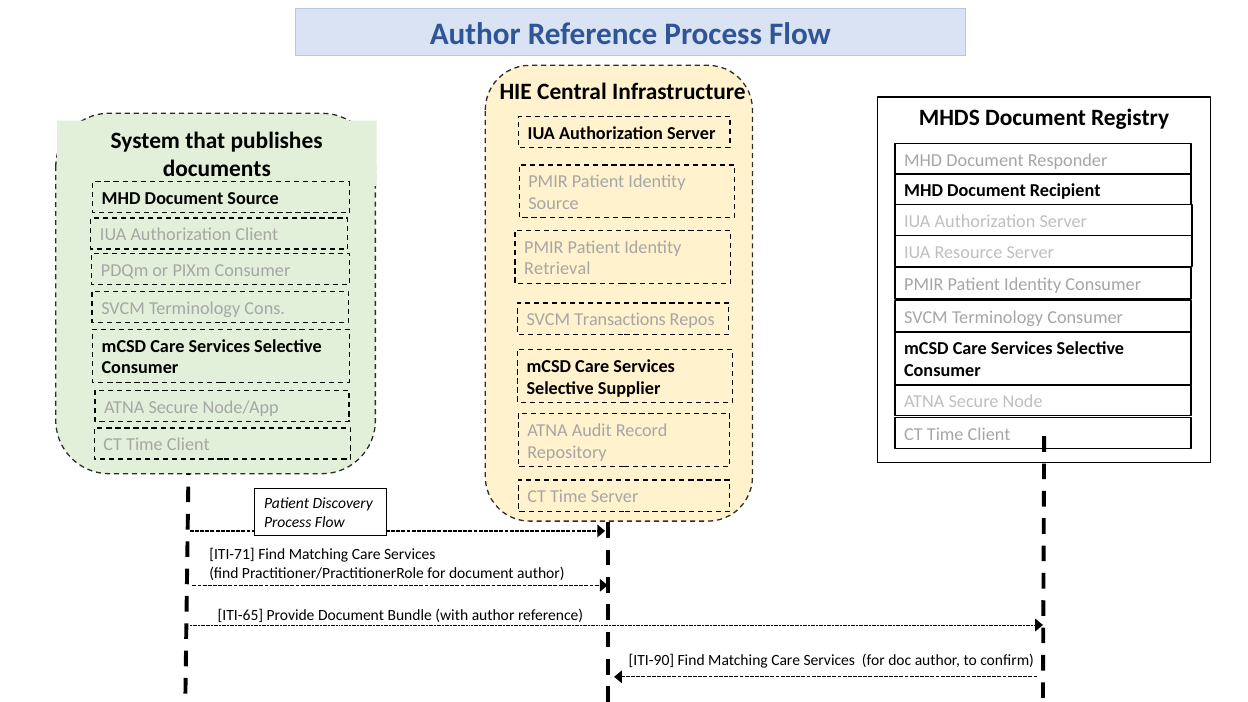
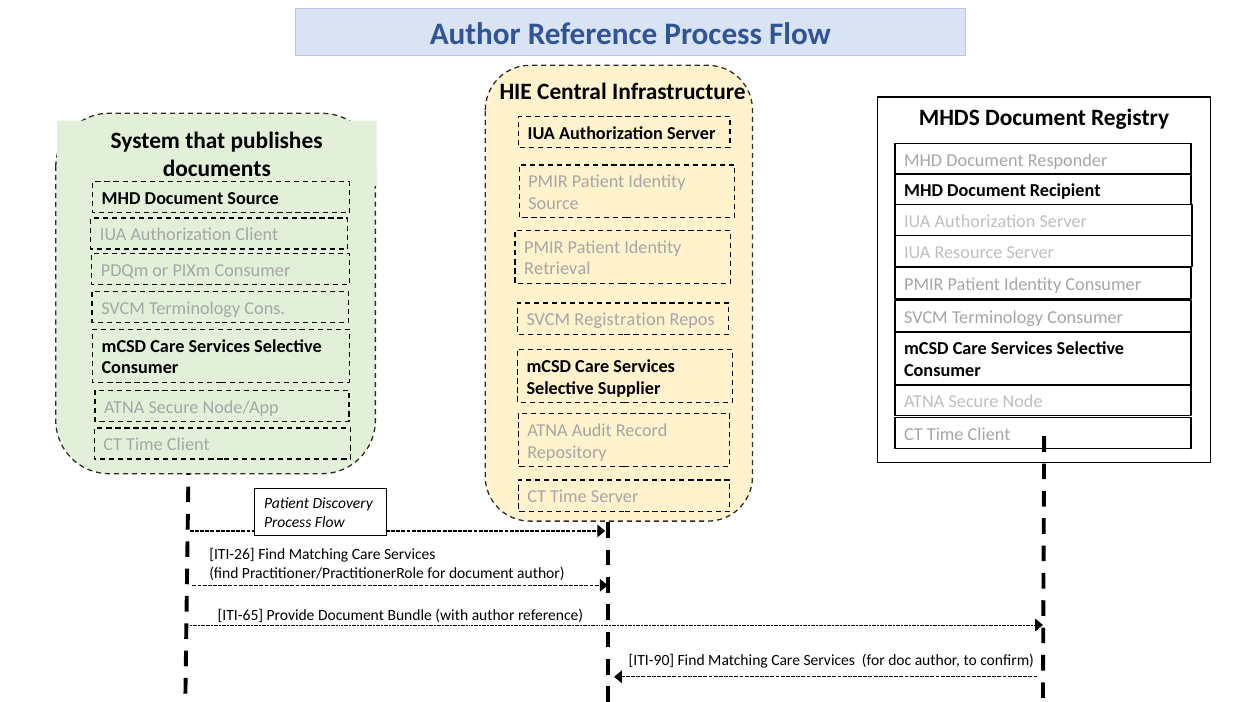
Transactions: Transactions -> Registration (620, 320)
ITI-71: ITI-71 -> ITI-26 (232, 555)
